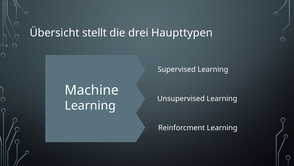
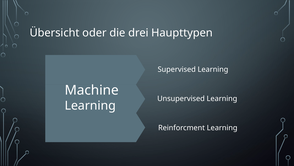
stellt: stellt -> oder (95, 33)
